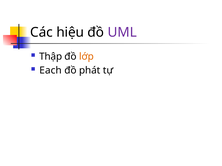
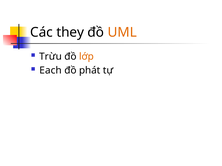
hiệu: hiệu -> they (70, 32)
UML colour: purple -> orange (122, 32)
Thập: Thập -> Trừu (51, 57)
